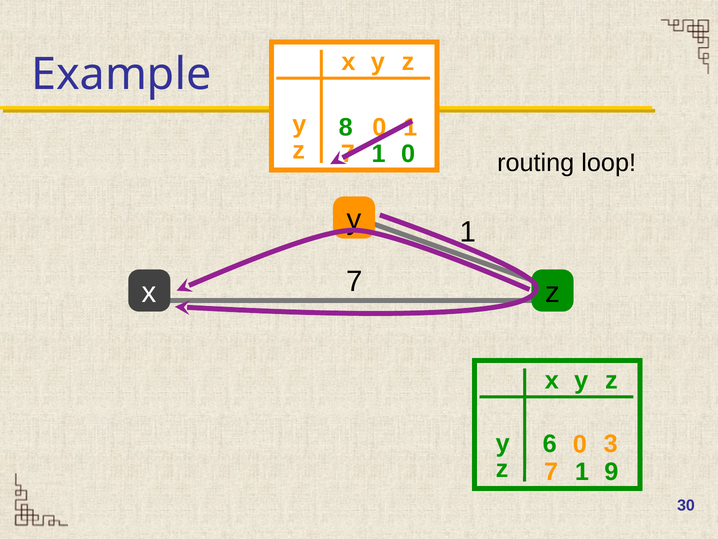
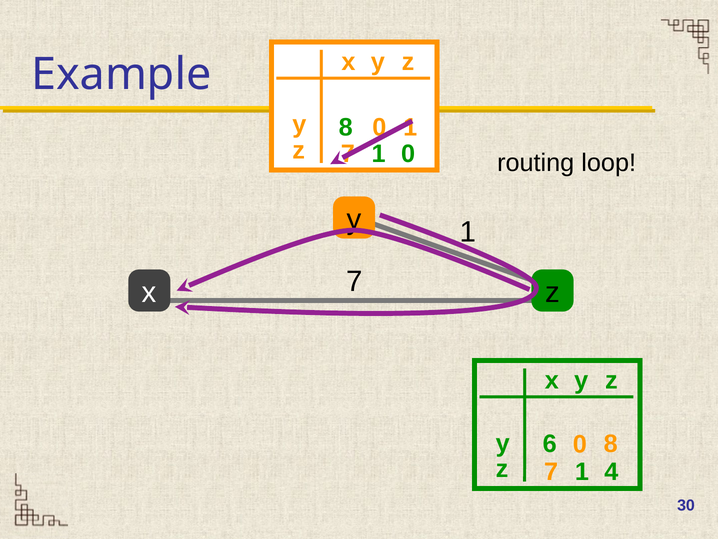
0 3: 3 -> 8 (611, 443)
9: 9 -> 4 (611, 472)
